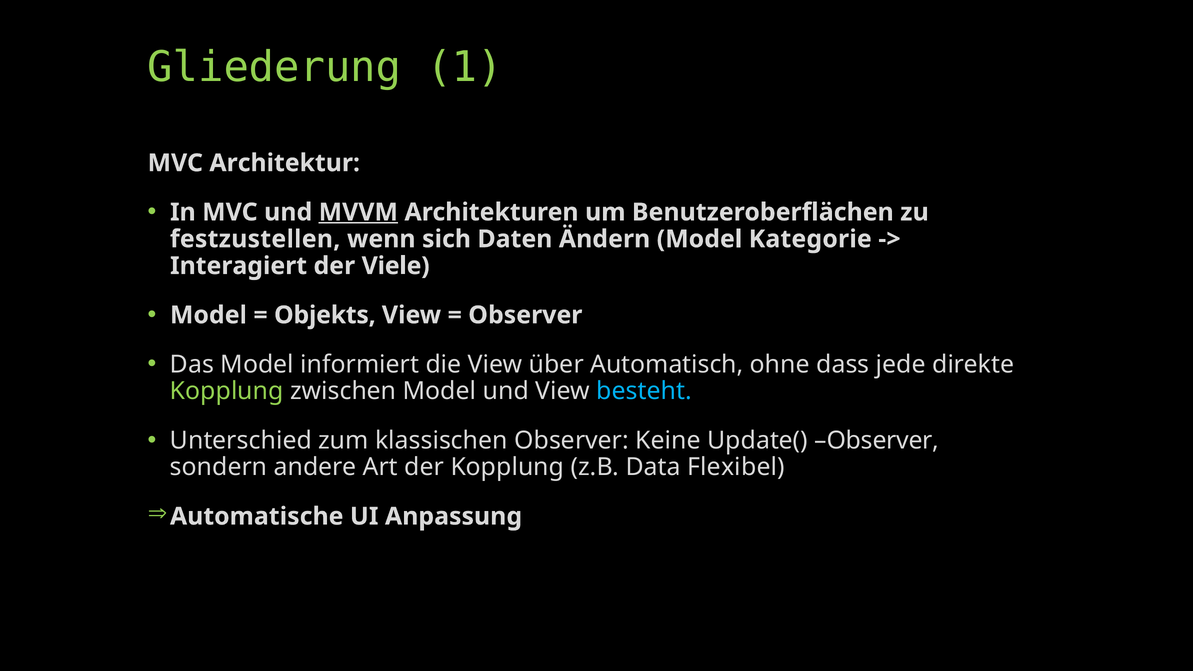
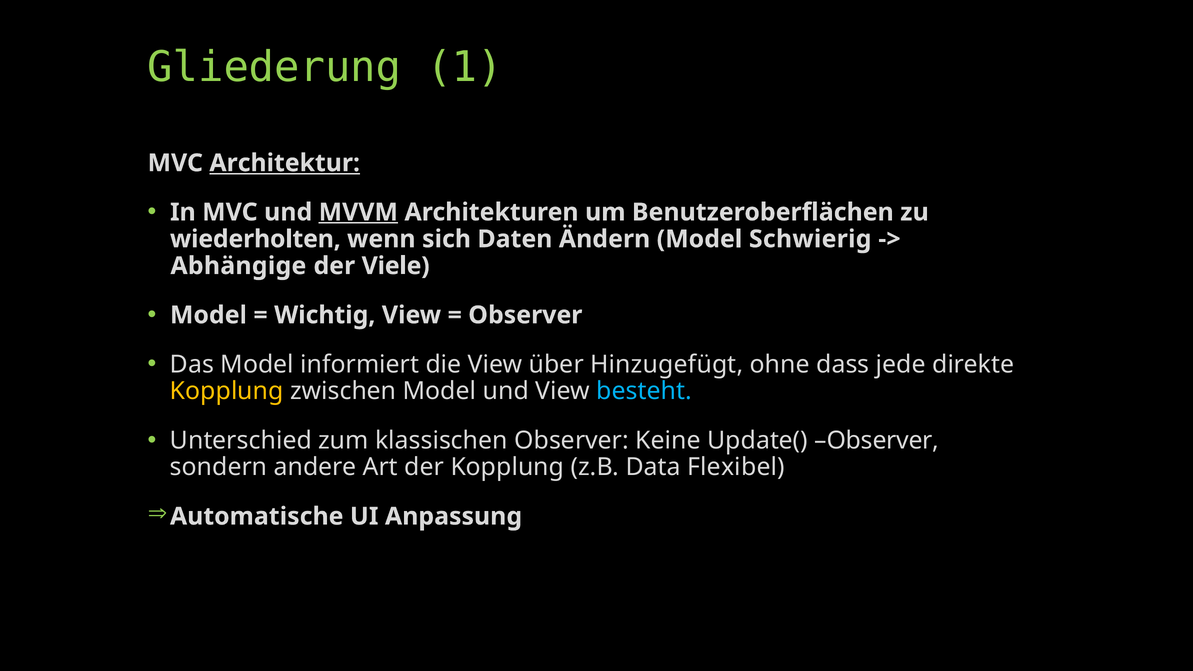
Architektur underline: none -> present (285, 163)
festzustellen: festzustellen -> wiederholten (255, 239)
Kategorie: Kategorie -> Schwierig (810, 239)
Interagiert: Interagiert -> Abhängige (238, 266)
Objekts: Objekts -> Wichtig (325, 315)
Automatisch: Automatisch -> Hinzugefügt (667, 364)
Kopplung colour: light green -> yellow (227, 391)
